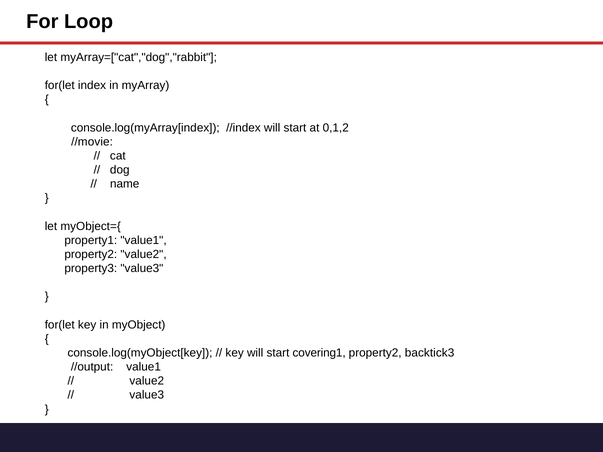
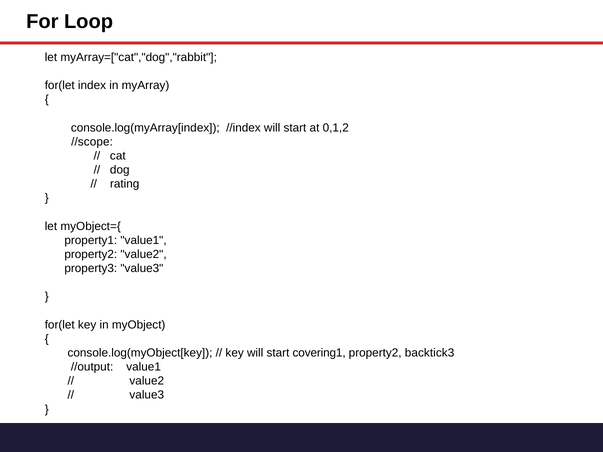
//movie: //movie -> //scope (92, 142)
name: name -> rating (125, 184)
